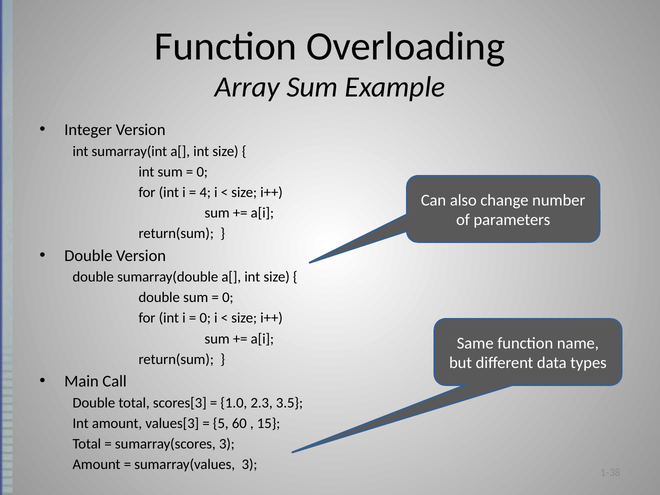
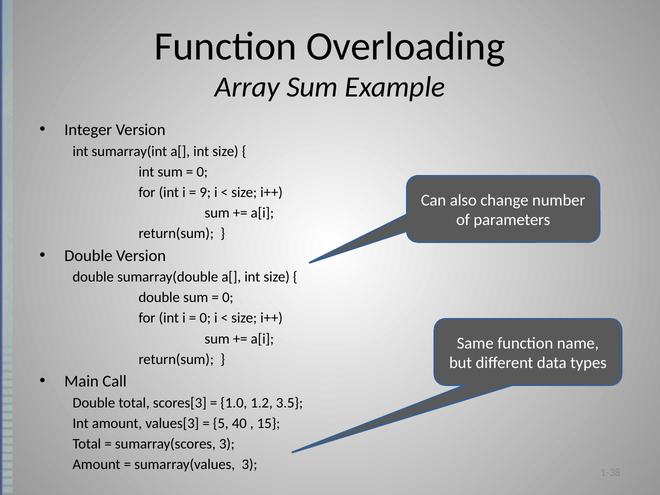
4: 4 -> 9 (205, 192)
2.3: 2.3 -> 1.2 (262, 403)
60: 60 -> 40 (239, 423)
